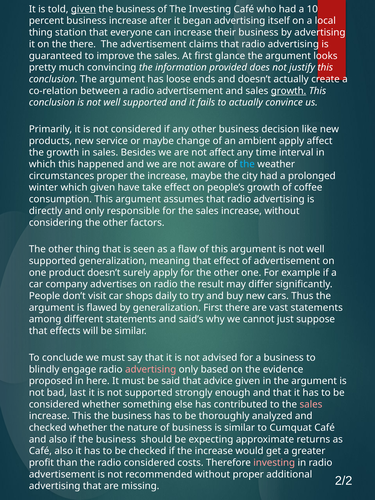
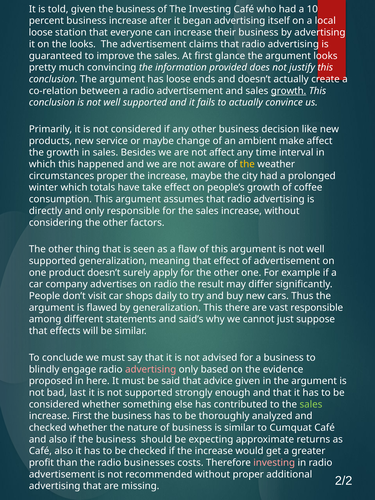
given underline: present -> none (83, 9)
thing: thing -> loose (41, 32)
the there: there -> looks (83, 44)
ambient apply: apply -> make (292, 141)
the colour: light blue -> yellow (247, 164)
which given: given -> totals (103, 188)
generalization First: First -> This (213, 308)
vast statements: statements -> responsible (317, 308)
sales colour: pink -> light green (311, 404)
increase This: This -> First (82, 416)
radio considered: considered -> businesses (149, 463)
